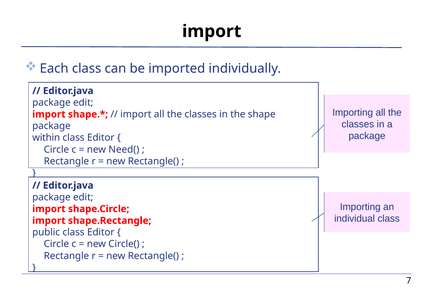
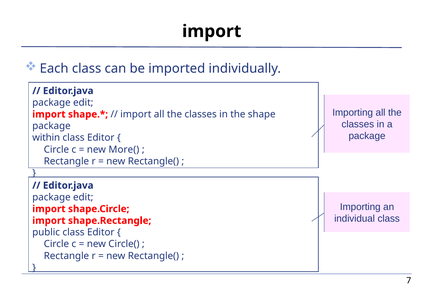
Need(: Need( -> More( (124, 149)
